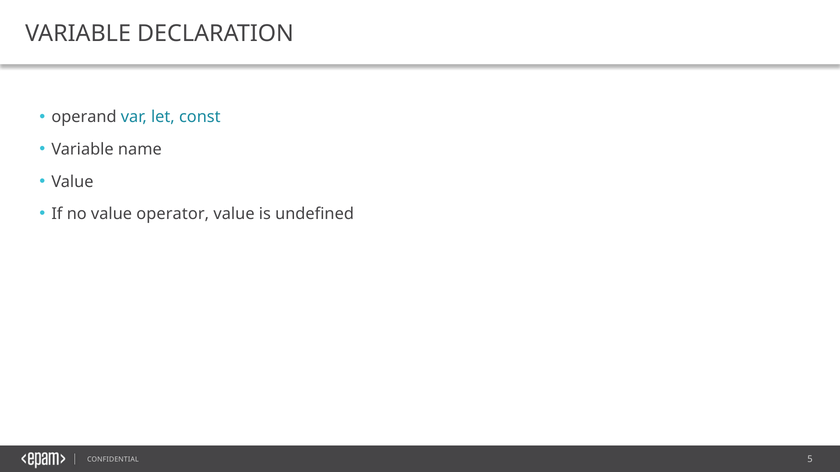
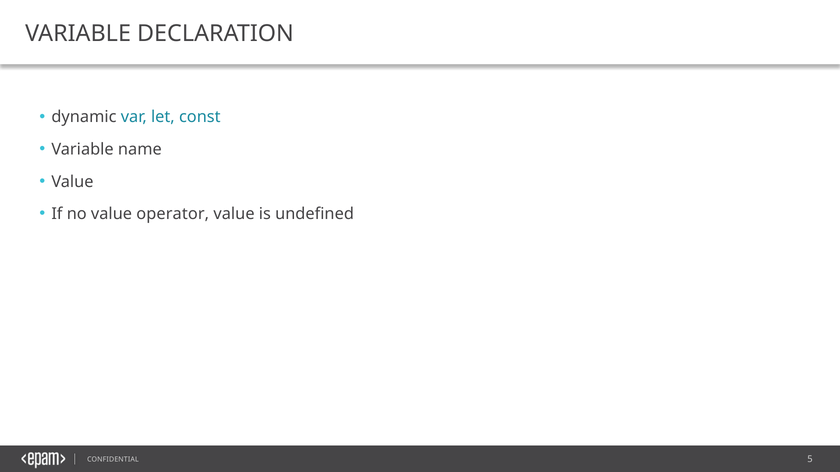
operand: operand -> dynamic (84, 117)
